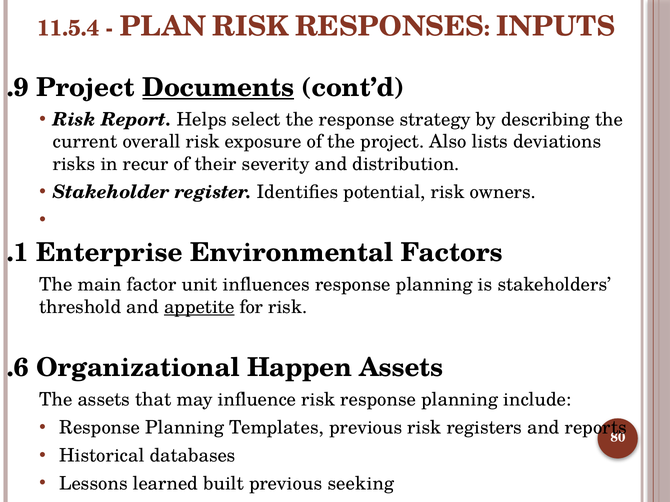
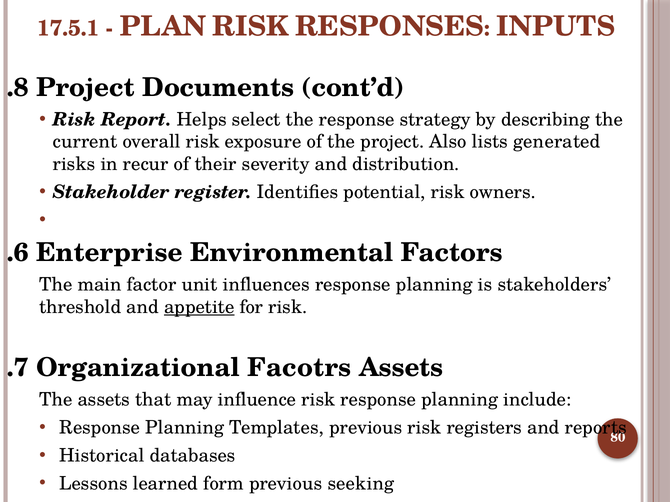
11.5.4: 11.5.4 -> 17.5.1 (68, 28)
.9: .9 -> .8 (18, 88)
Documents underline: present -> none (218, 88)
deviations: deviations -> generated (557, 142)
.1: .1 -> .6 (18, 253)
.6: .6 -> .7 (18, 368)
Happen: Happen -> Facotrs (299, 368)
built: built -> form (224, 484)
